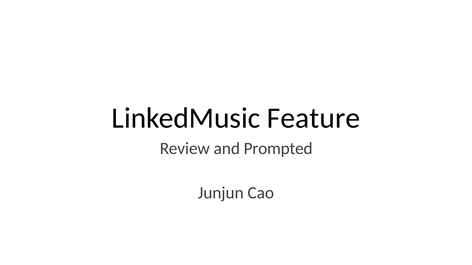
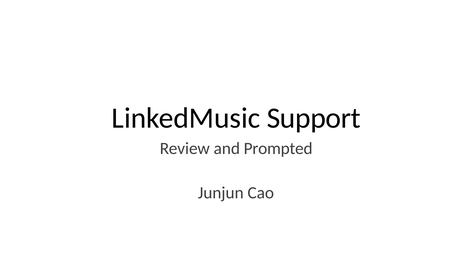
Feature: Feature -> Support (314, 118)
